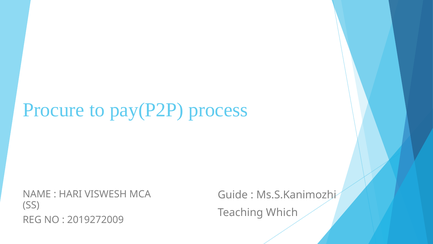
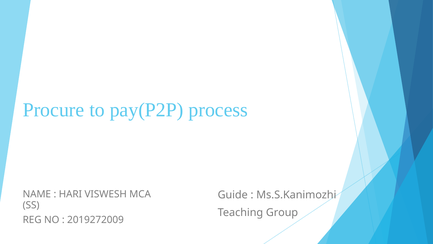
Which: Which -> Group (282, 212)
